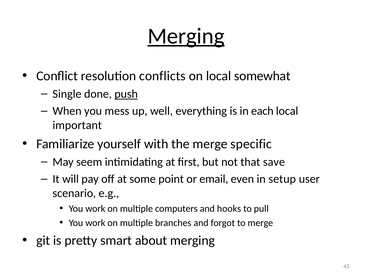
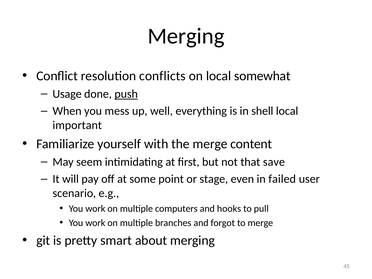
Merging underline: present -> none (186, 36)
Single: Single -> Usage (67, 94)
each: each -> shell (262, 111)
specific: specific -> content (251, 144)
email: email -> stage (214, 179)
setup: setup -> failed (282, 179)
